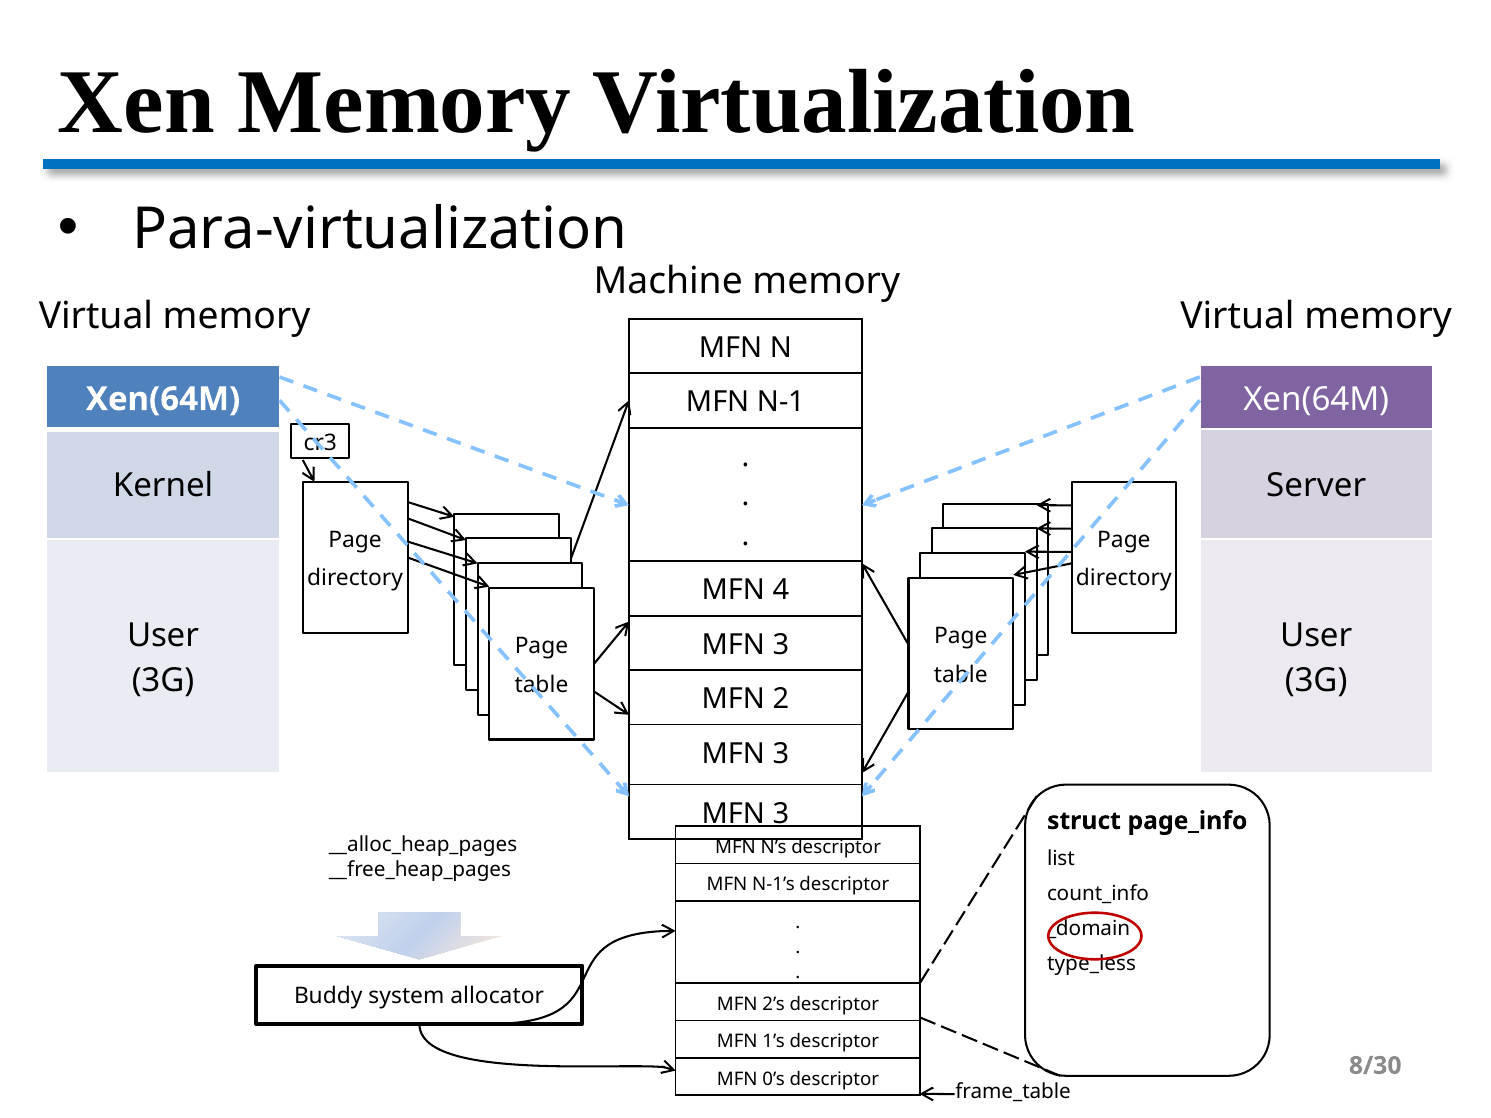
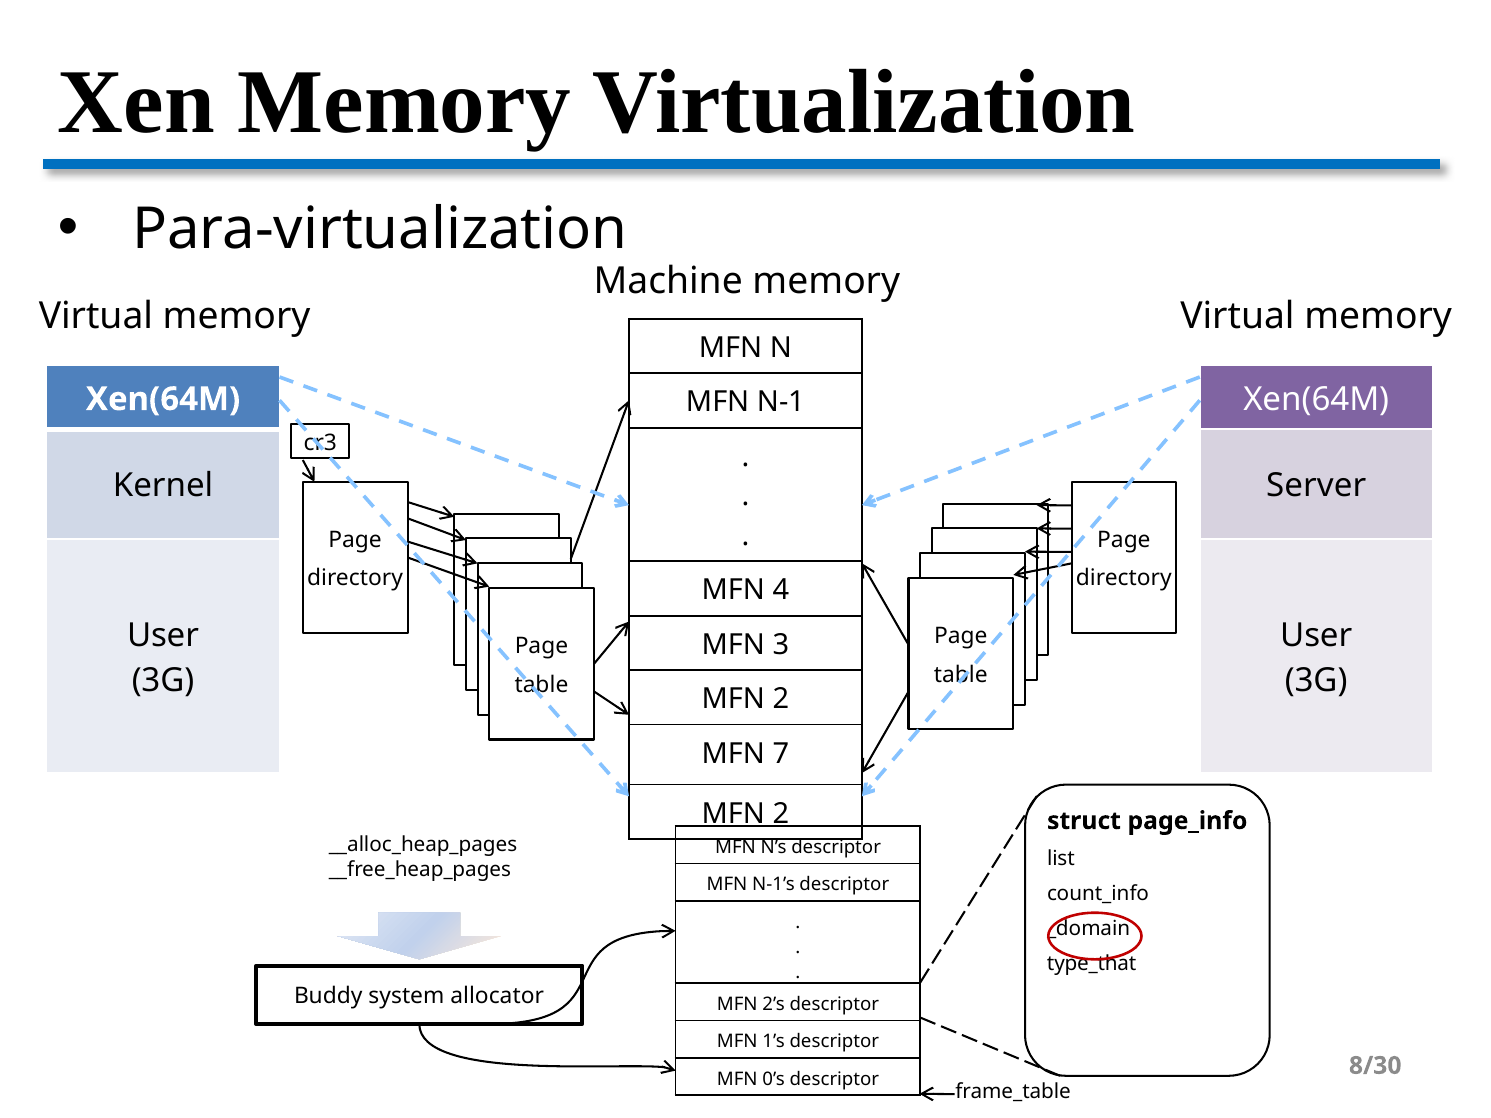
3: 3 -> 7 (781, 754)
3: 3 -> 2 (781, 814)
type_less: type_less -> type_that (1092, 964)
